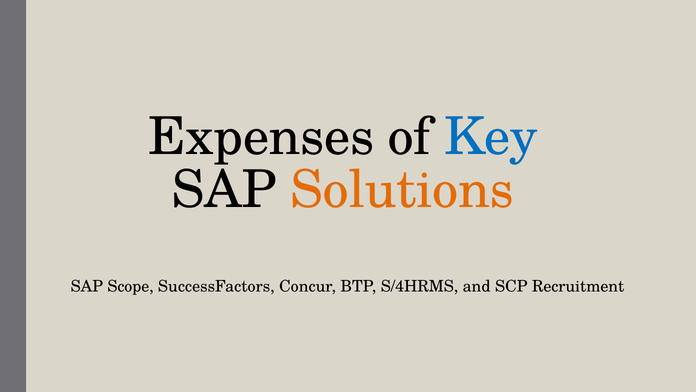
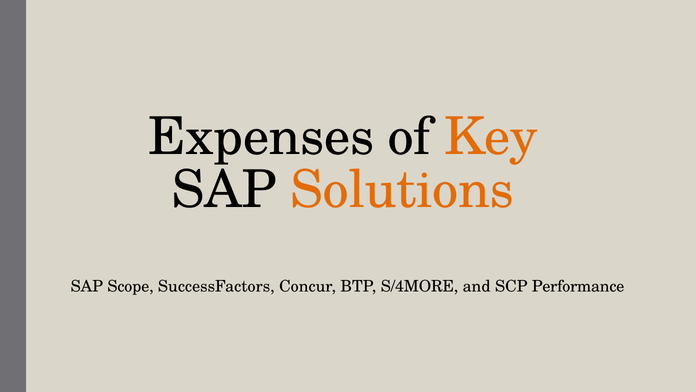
Key colour: blue -> orange (491, 137)
S/4HRMS: S/4HRMS -> S/4MORE (420, 286)
Recruitment: Recruitment -> Performance (578, 286)
